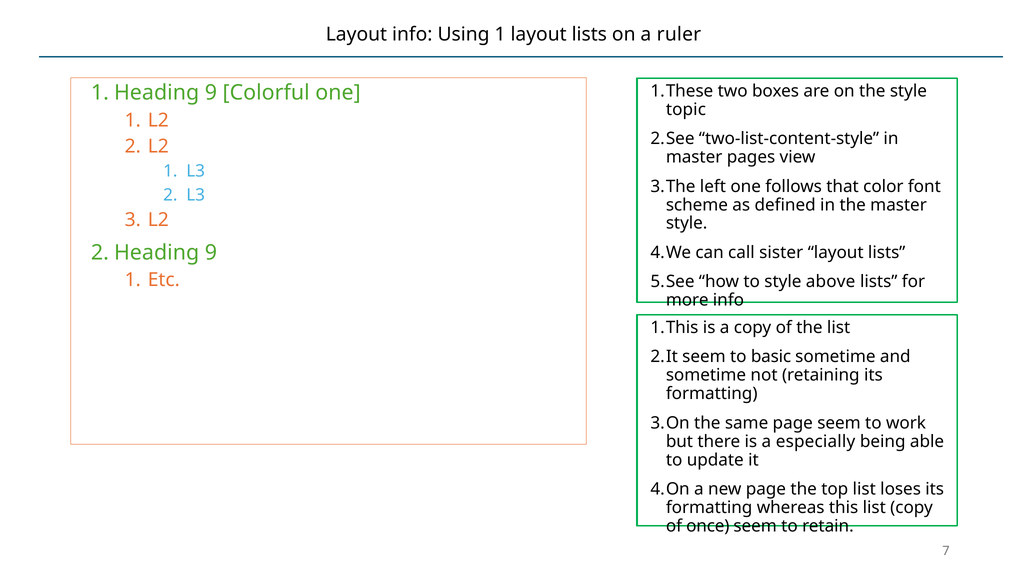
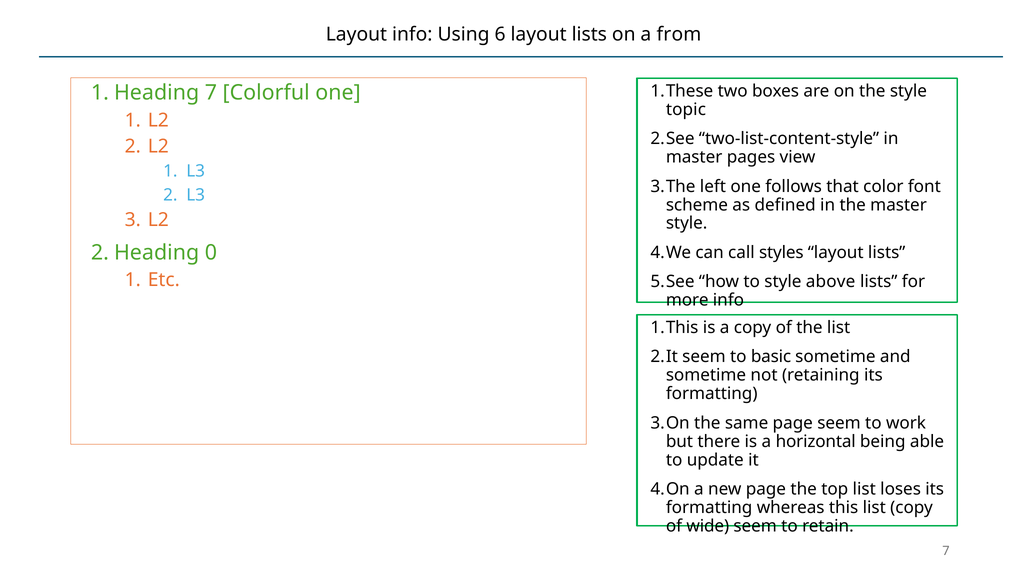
Using 1: 1 -> 6 (500, 34)
ruler: ruler -> from (679, 34)
9: 9 -> 7 (211, 93)
9: 9 -> 0 (211, 253)
sister: sister -> styles (781, 253)
especially: especially -> horizontal (816, 442)
once: once -> wide (708, 526)
